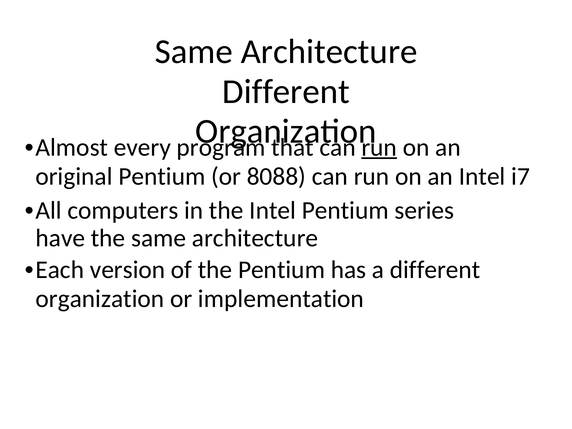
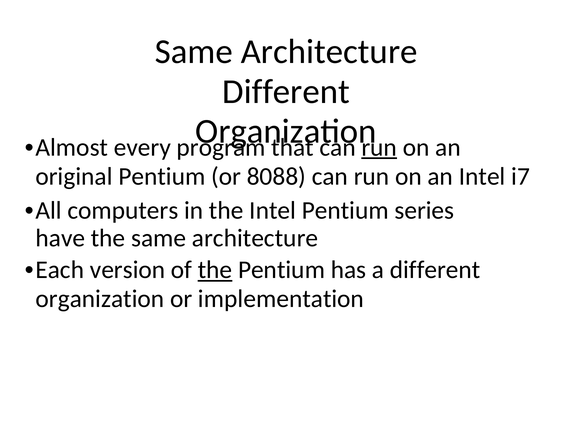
the underline: none -> present (215, 270)
